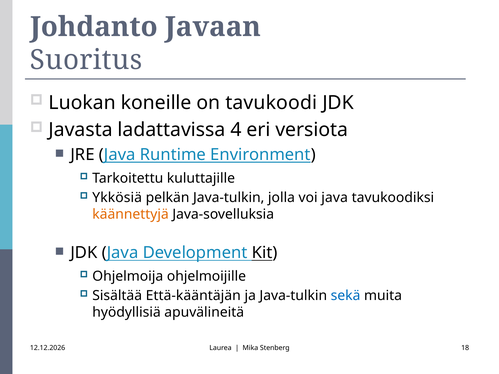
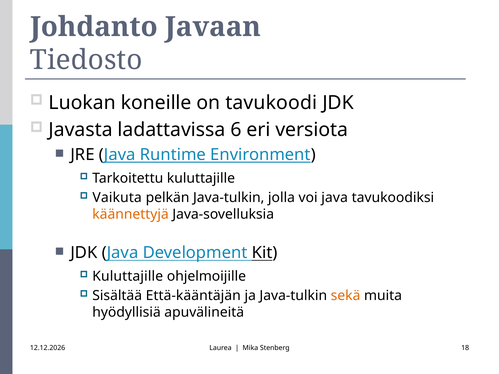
Suoritus: Suoritus -> Tiedosto (86, 60)
4: 4 -> 6 (236, 130)
Ykkösiä: Ykkösiä -> Vaikuta (117, 198)
Ohjelmoija: Ohjelmoija -> Kuluttajille (128, 277)
sekä colour: blue -> orange (346, 296)
